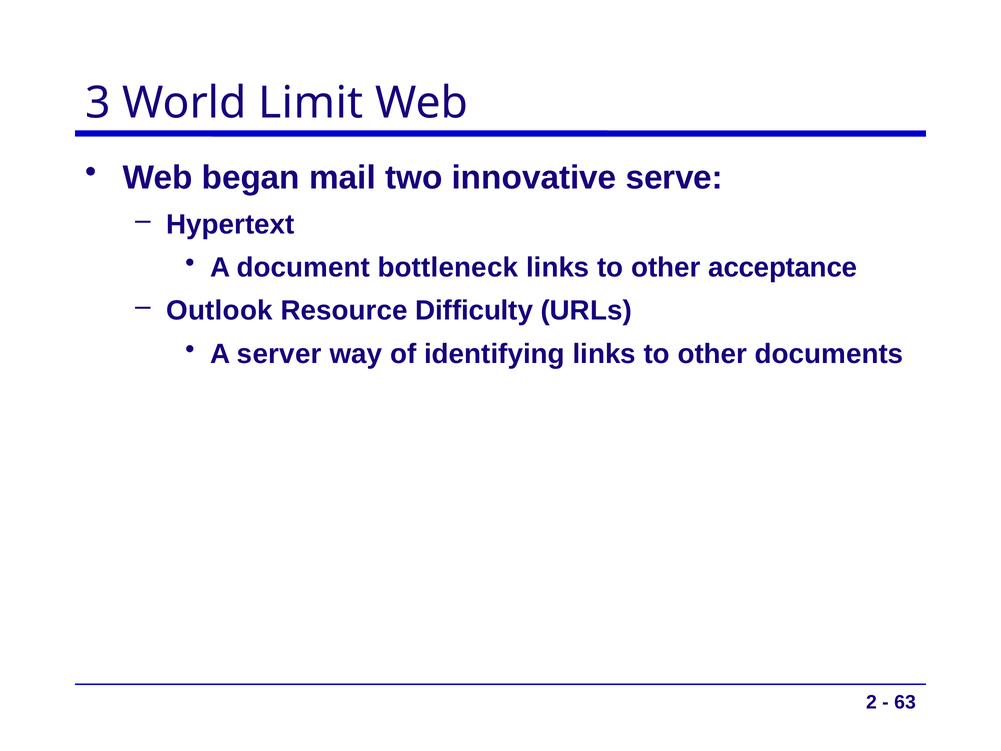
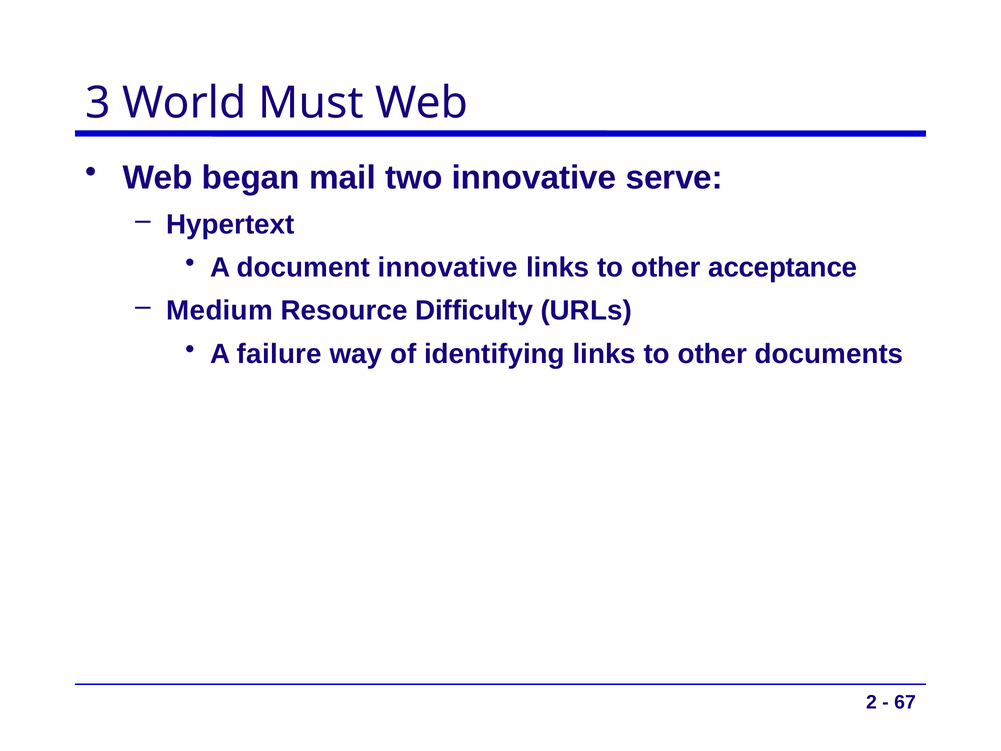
Limit: Limit -> Must (311, 103)
document bottleneck: bottleneck -> innovative (448, 268)
Outlook: Outlook -> Medium (220, 311)
server: server -> failure (279, 354)
63: 63 -> 67 (905, 702)
